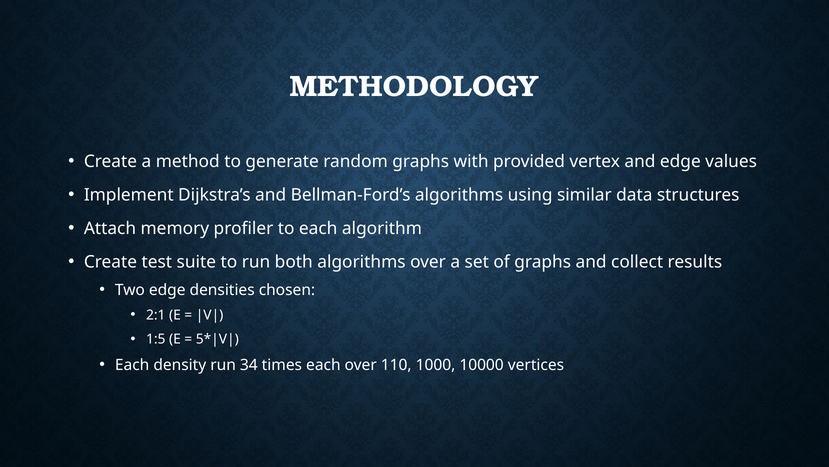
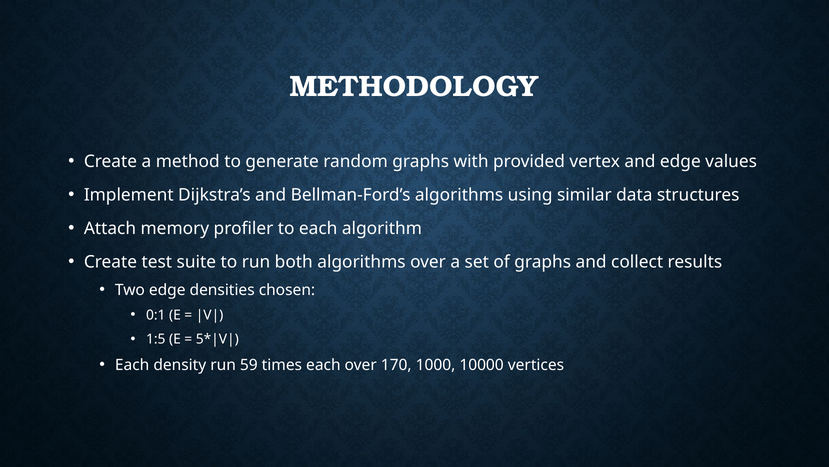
2:1: 2:1 -> 0:1 (156, 315)
34: 34 -> 59 (249, 365)
110: 110 -> 170 (396, 365)
